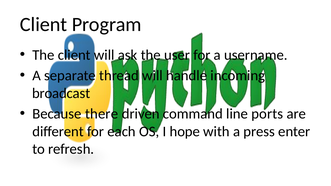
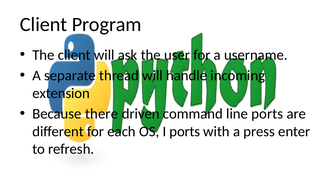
broadcast: broadcast -> extension (61, 93)
I hope: hope -> ports (185, 132)
